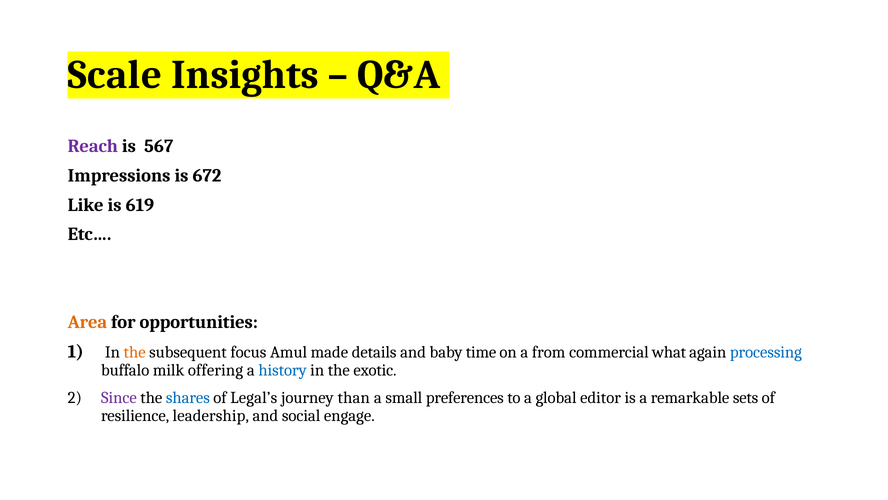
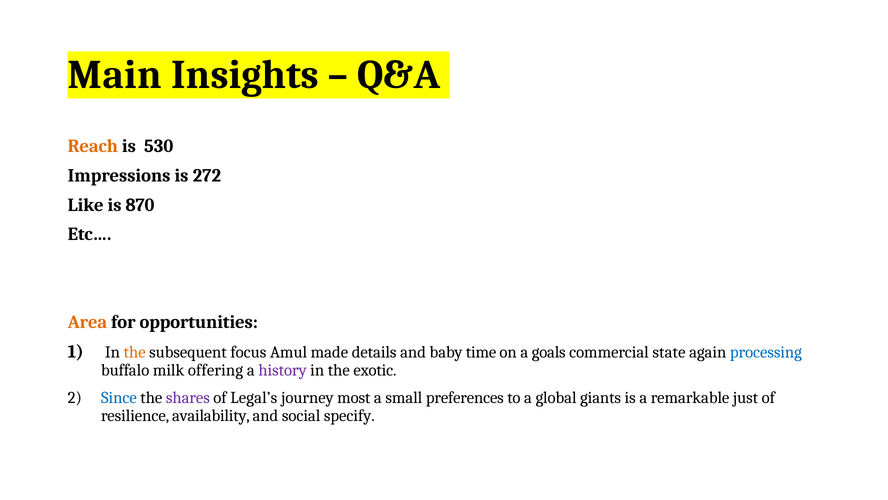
Scale: Scale -> Main (115, 75)
Reach colour: purple -> orange (93, 146)
567: 567 -> 530 (159, 146)
672: 672 -> 272 (207, 175)
619: 619 -> 870 (140, 205)
from: from -> goals (549, 352)
what: what -> state (669, 352)
history colour: blue -> purple (283, 370)
Since colour: purple -> blue (119, 397)
shares colour: blue -> purple (188, 397)
than: than -> most (354, 397)
editor: editor -> giants (601, 397)
sets: sets -> just (746, 397)
leadership: leadership -> availability (211, 415)
engage: engage -> specify (349, 415)
